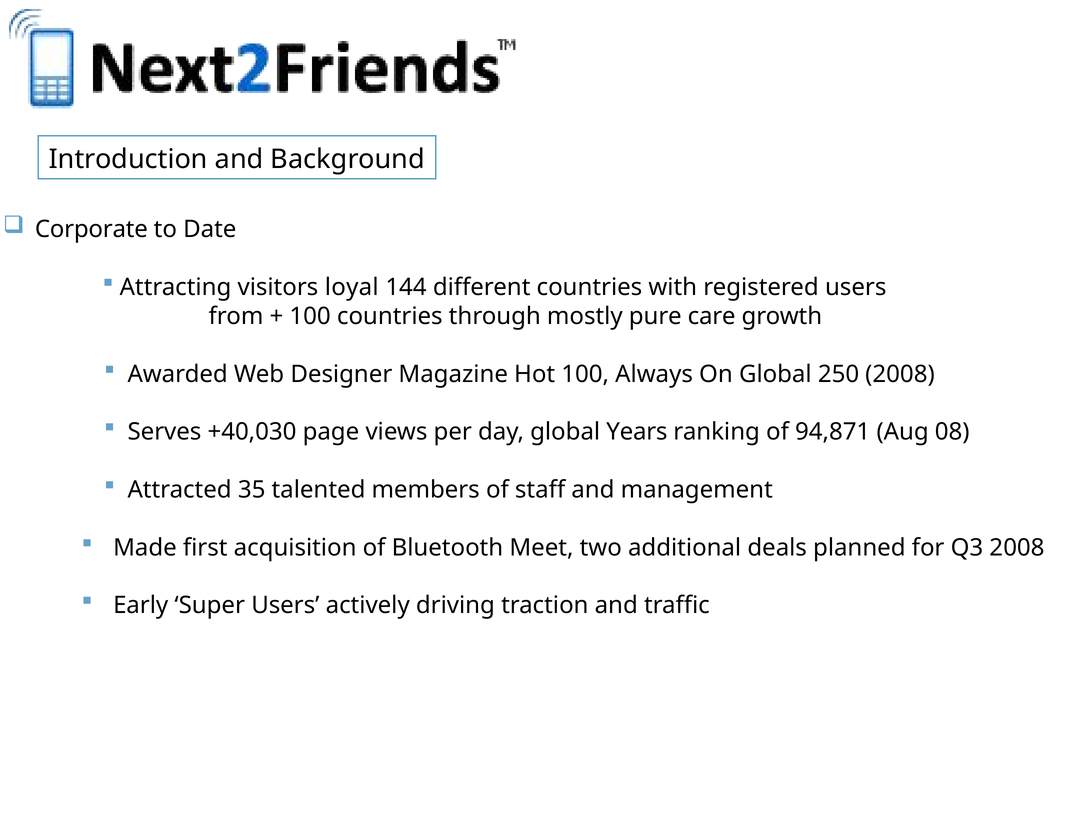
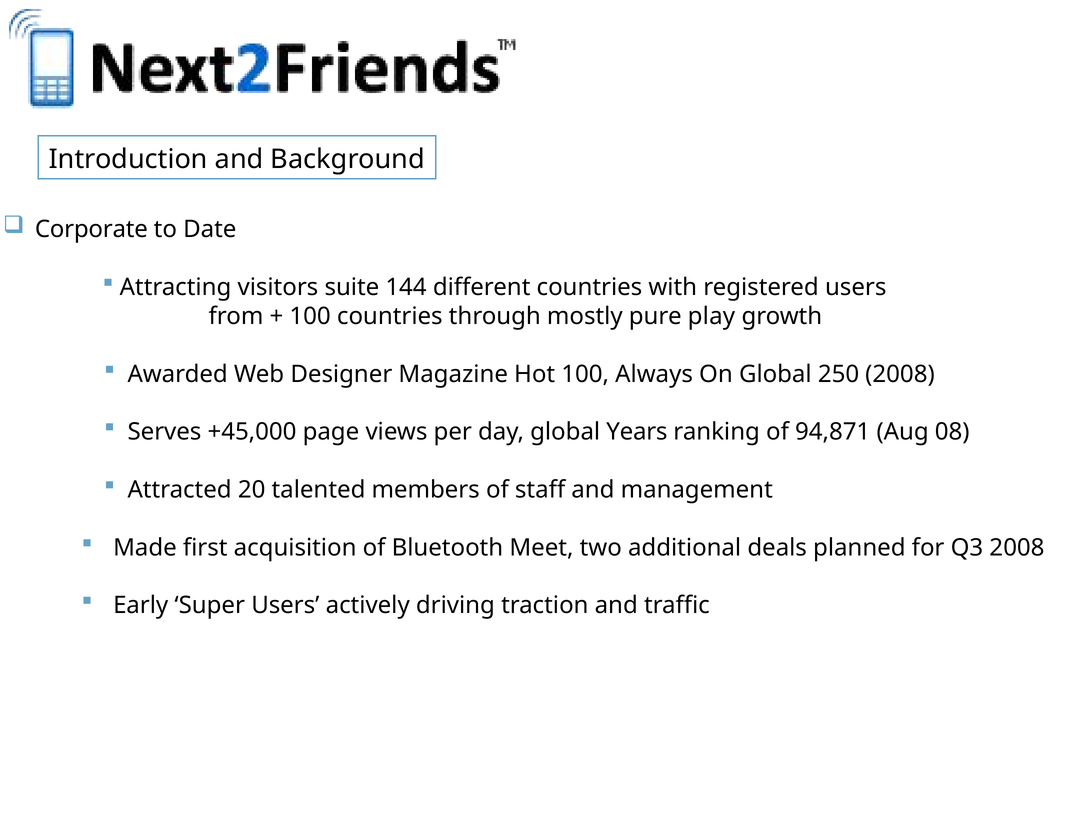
loyal: loyal -> suite (352, 287)
care: care -> play (711, 316)
+40,030: +40,030 -> +45,000 (252, 432)
35: 35 -> 20 (252, 490)
